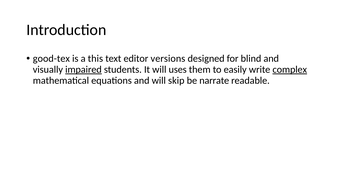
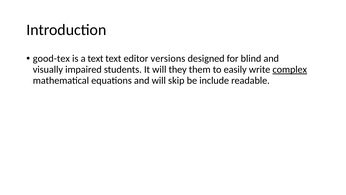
a this: this -> text (96, 58)
impaired underline: present -> none (83, 69)
uses: uses -> they (178, 69)
narrate: narrate -> include (214, 80)
